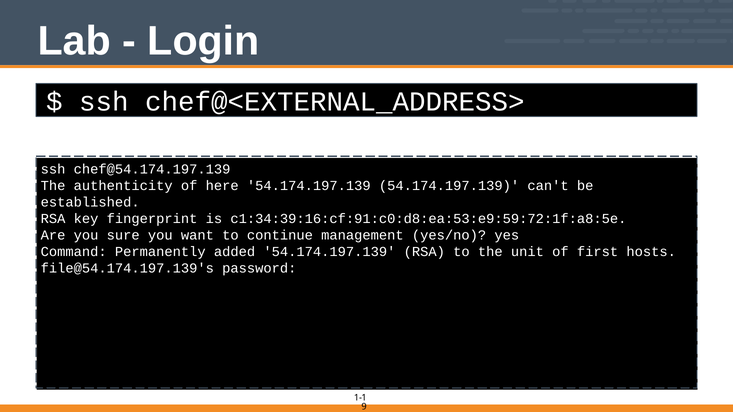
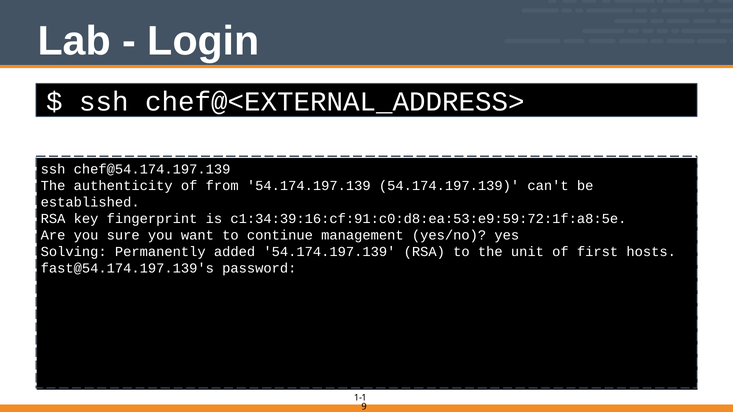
here: here -> from (222, 186)
Command: Command -> Solving (74, 252)
file@54.174.197.139's: file@54.174.197.139's -> fast@54.174.197.139's (127, 268)
